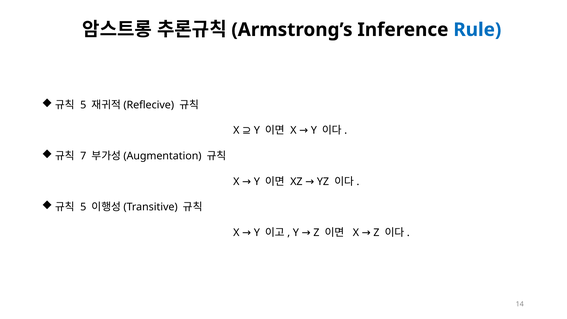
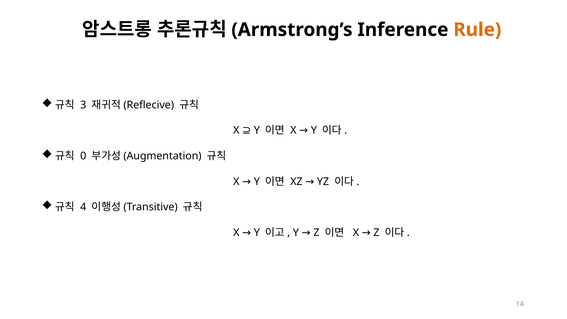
Rule colour: blue -> orange (477, 30)
5: 5 -> 3 (83, 105)
7: 7 -> 0 (83, 156)
5: 5 -> 4 (83, 207)
